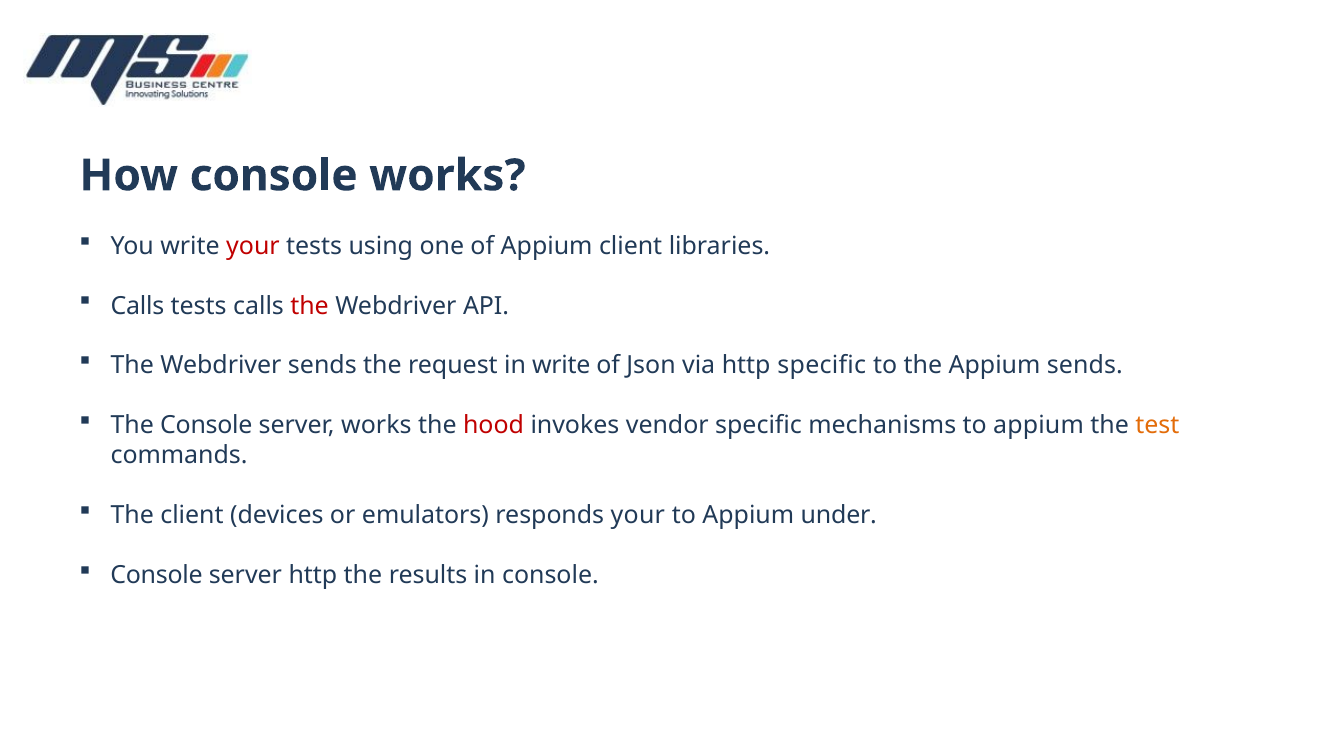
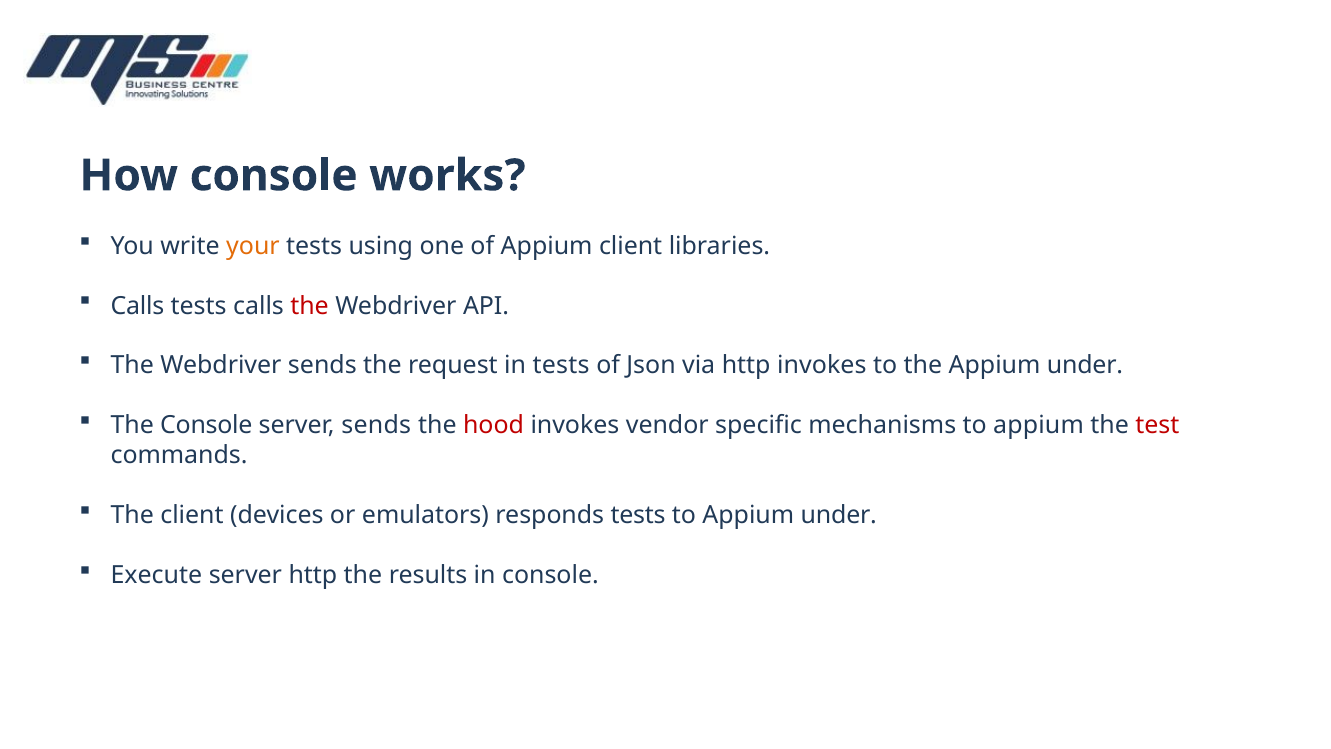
your colour: red -> orange (253, 246)
in write: write -> tests (561, 366)
http specific: specific -> invokes (822, 366)
the Appium sends: sends -> under (1085, 366)
server works: works -> sends (376, 425)
test colour: orange -> red (1157, 425)
responds your: your -> tests (638, 515)
Console: Console -> Execute (156, 575)
